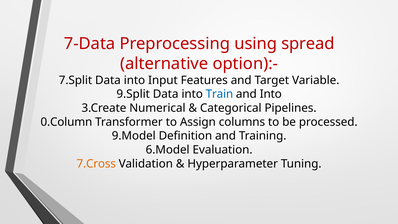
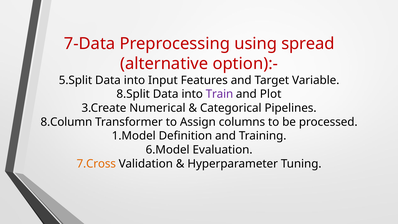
7.Split: 7.Split -> 5.Split (75, 80)
9.Split: 9.Split -> 8.Split (133, 94)
Train colour: blue -> purple (219, 94)
and Into: Into -> Plot (271, 94)
0.Column: 0.Column -> 8.Column (66, 122)
9.Model: 9.Model -> 1.Model (134, 136)
